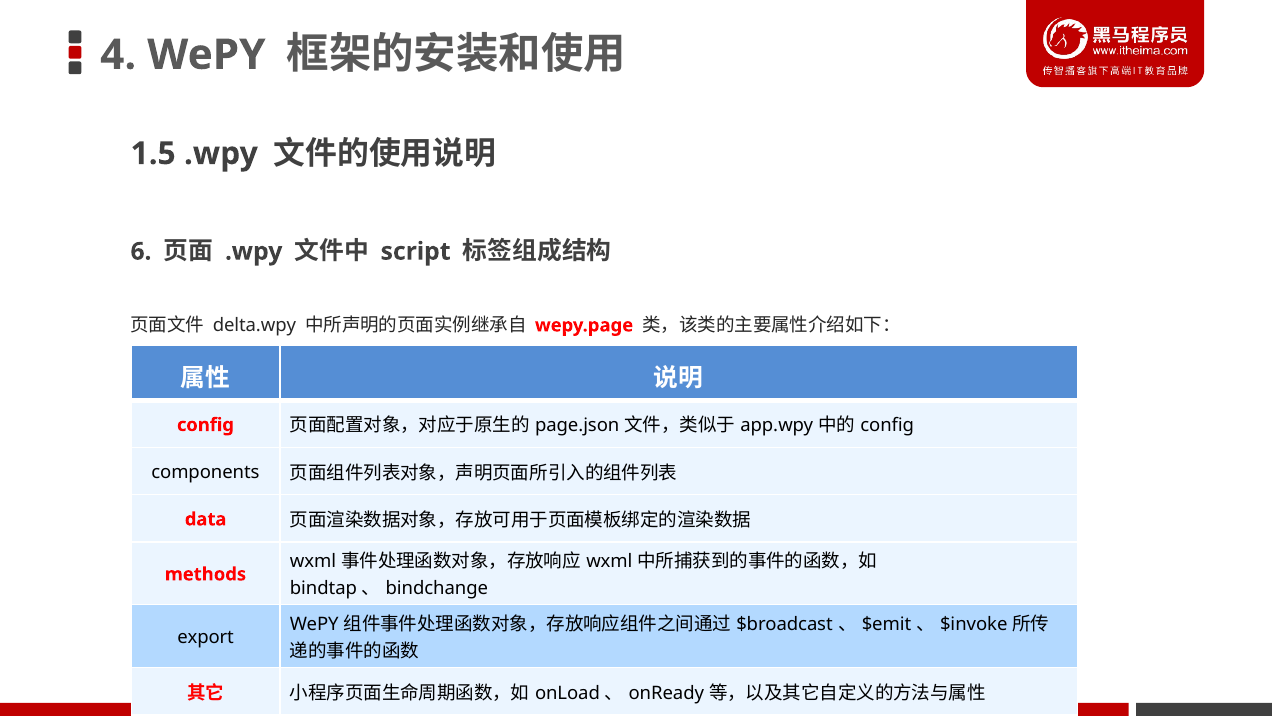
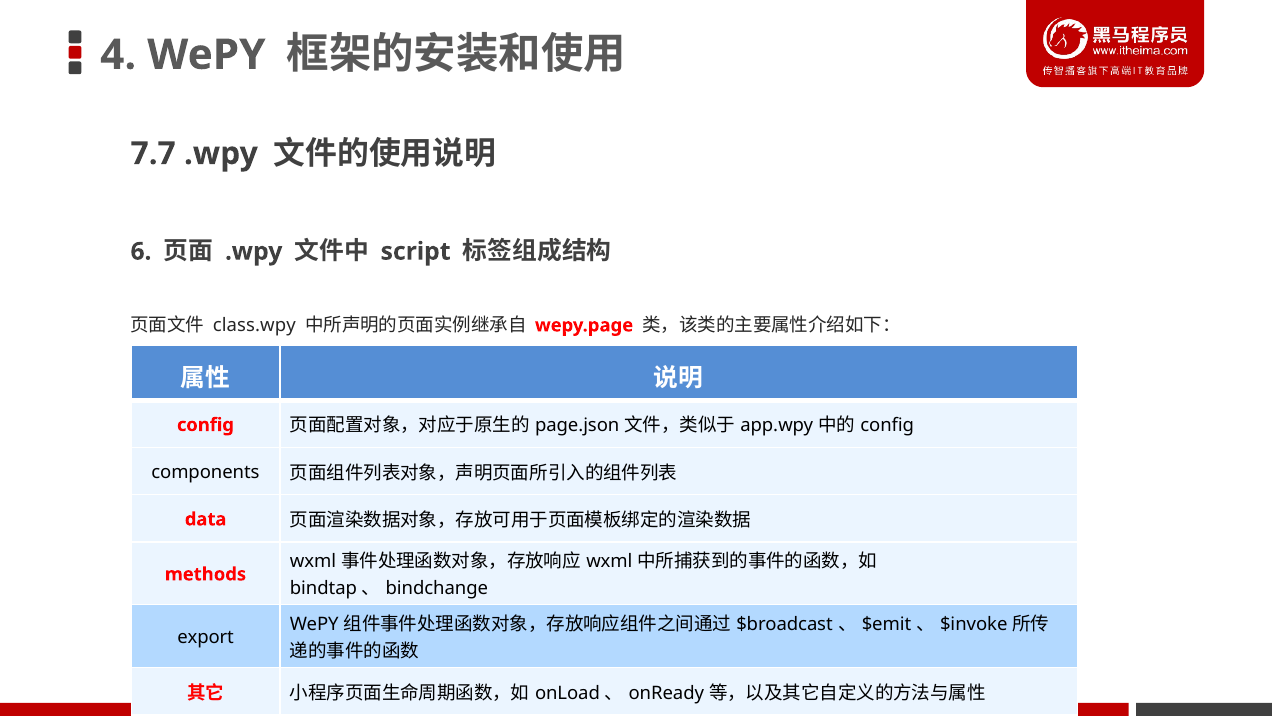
1.5: 1.5 -> 7.7 (153, 153)
delta.wpy: delta.wpy -> class.wpy (254, 325)
